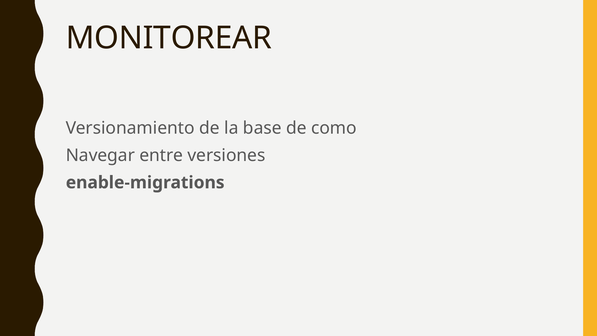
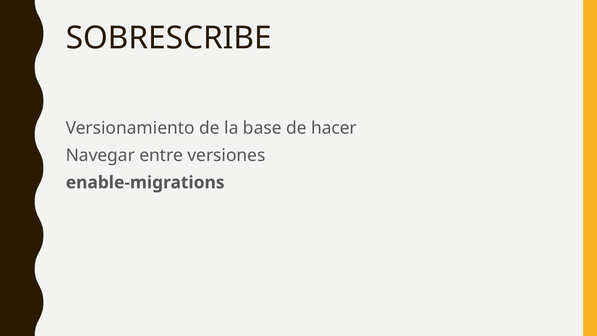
MONITOREAR: MONITOREAR -> SOBRESCRIBE (169, 38)
como: como -> hacer (334, 128)
